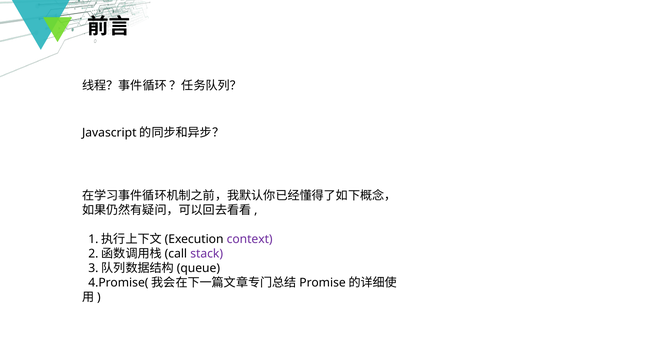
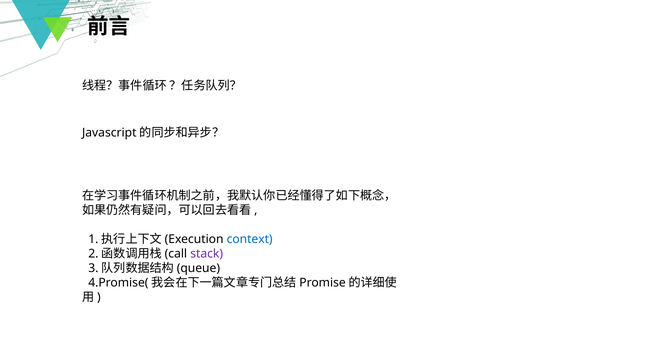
context colour: purple -> blue (250, 239)
